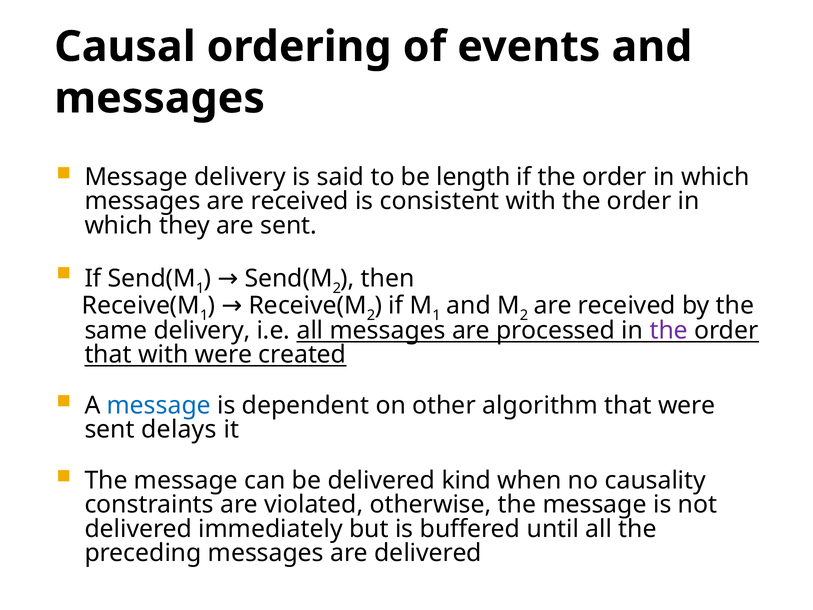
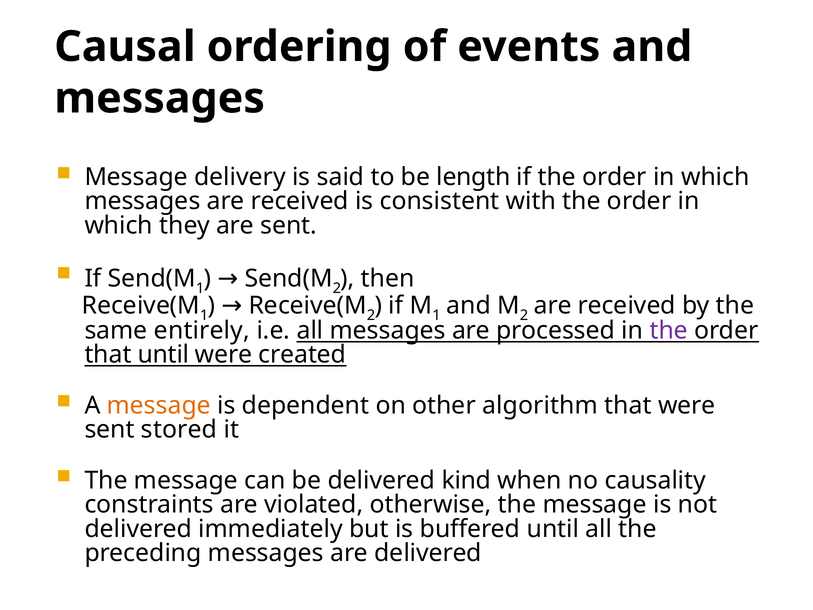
same delivery: delivery -> entirely (202, 330)
that with: with -> until (163, 354)
message colour: blue -> orange (159, 405)
delays: delays -> stored (179, 429)
